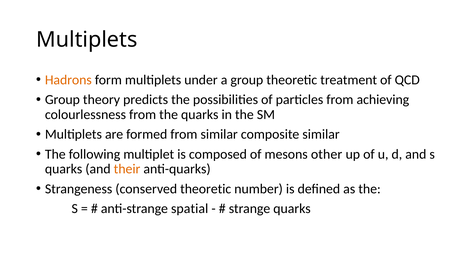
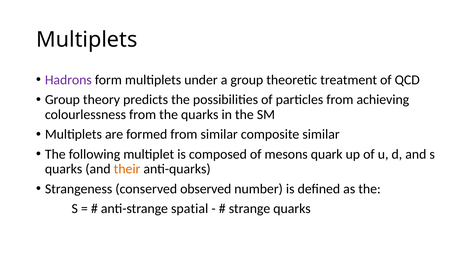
Hadrons colour: orange -> purple (68, 80)
other: other -> quark (327, 154)
conserved theoretic: theoretic -> observed (206, 189)
